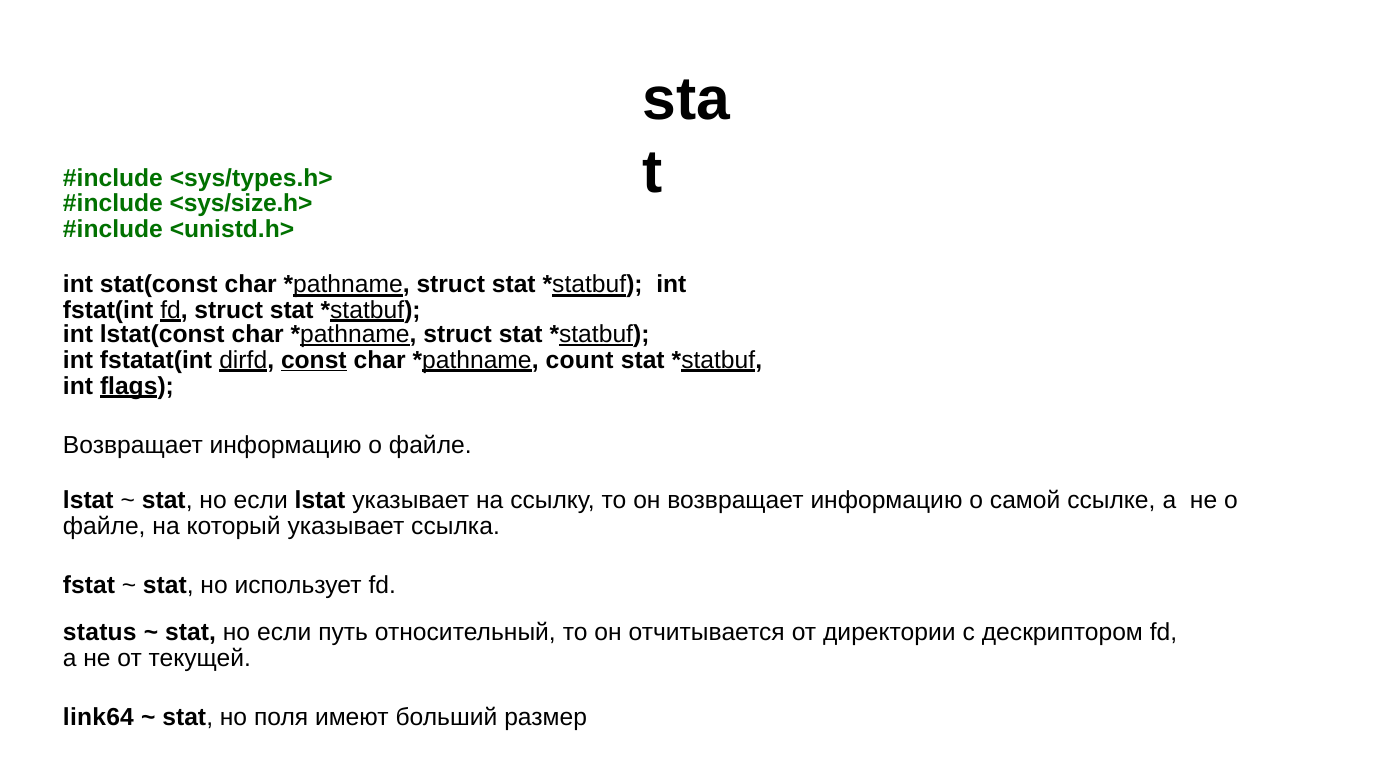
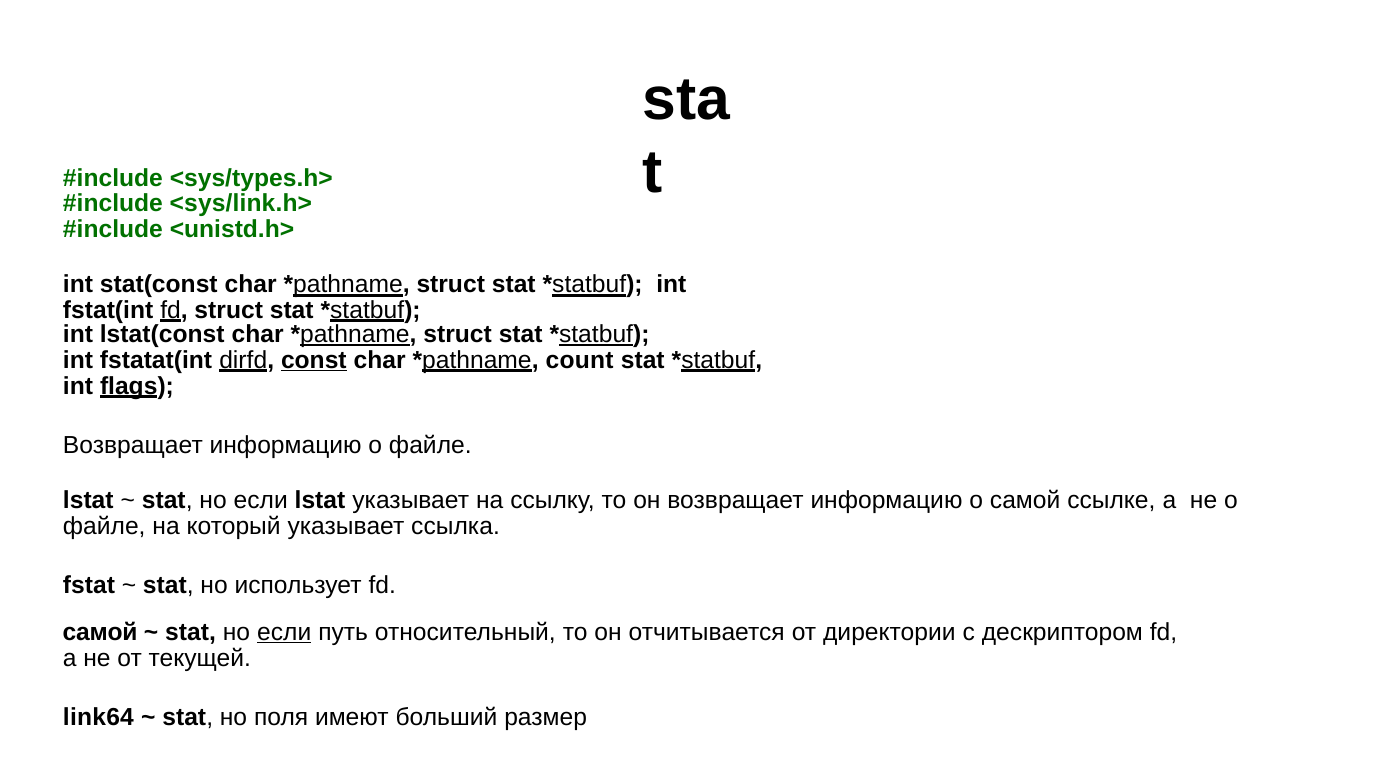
<sys/size.h>: <sys/size.h> -> <sys/link.h> (241, 204)
status: status -> самой (100, 632)
если underline: none -> present (284, 632)
